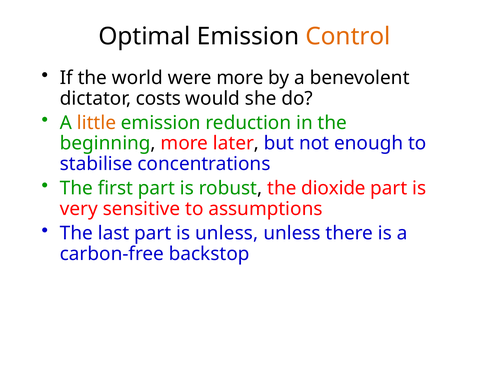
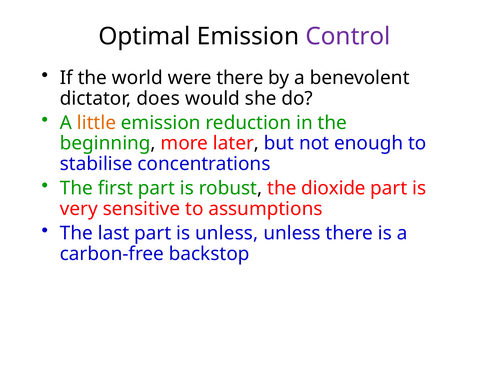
Control colour: orange -> purple (348, 36)
were more: more -> there (240, 78)
costs: costs -> does (158, 98)
